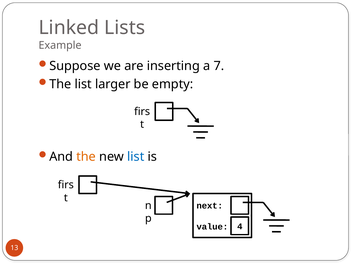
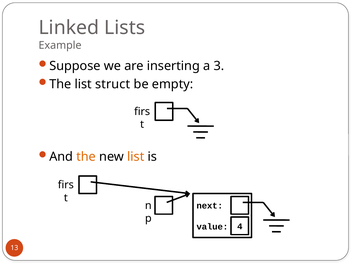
7: 7 -> 3 (219, 66)
larger: larger -> struct (113, 84)
list colour: blue -> orange (136, 156)
